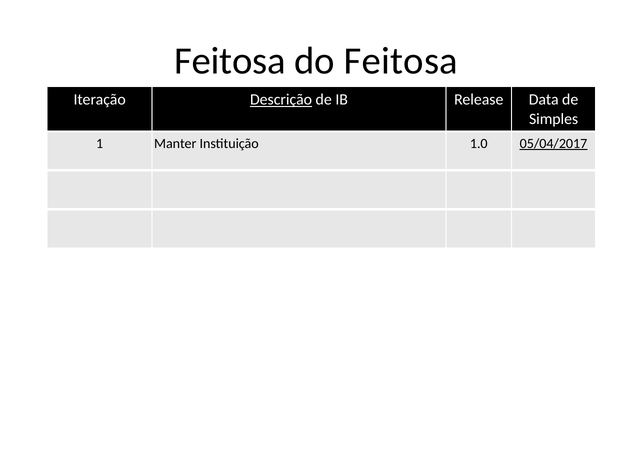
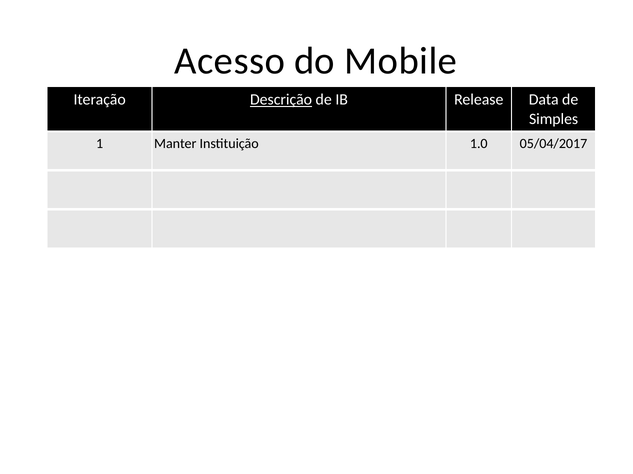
Feitosa: Feitosa -> Acesso (230, 61)
do Feitosa: Feitosa -> Mobile (401, 61)
05/04/2017 underline: present -> none (553, 144)
